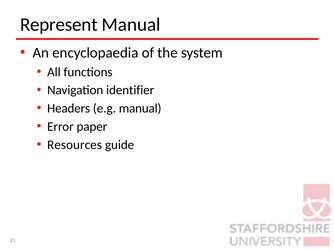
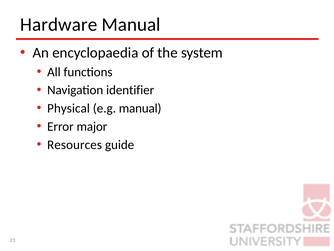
Represent: Represent -> Hardware (59, 24)
Headers: Headers -> Physical (69, 108)
paper: paper -> major (92, 126)
